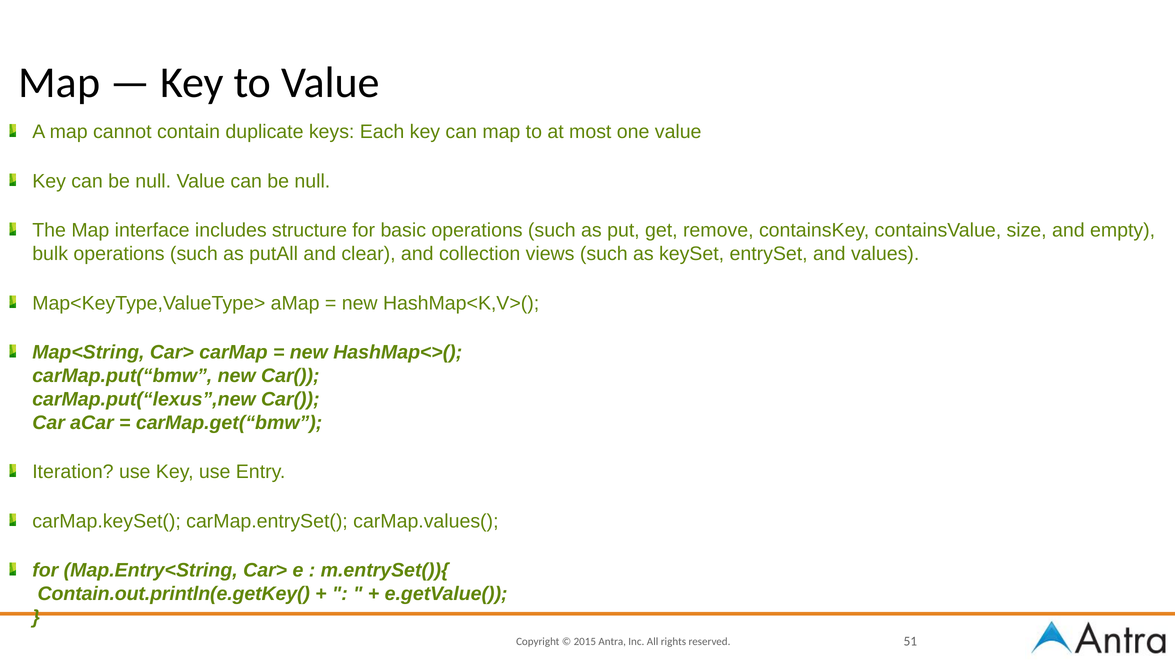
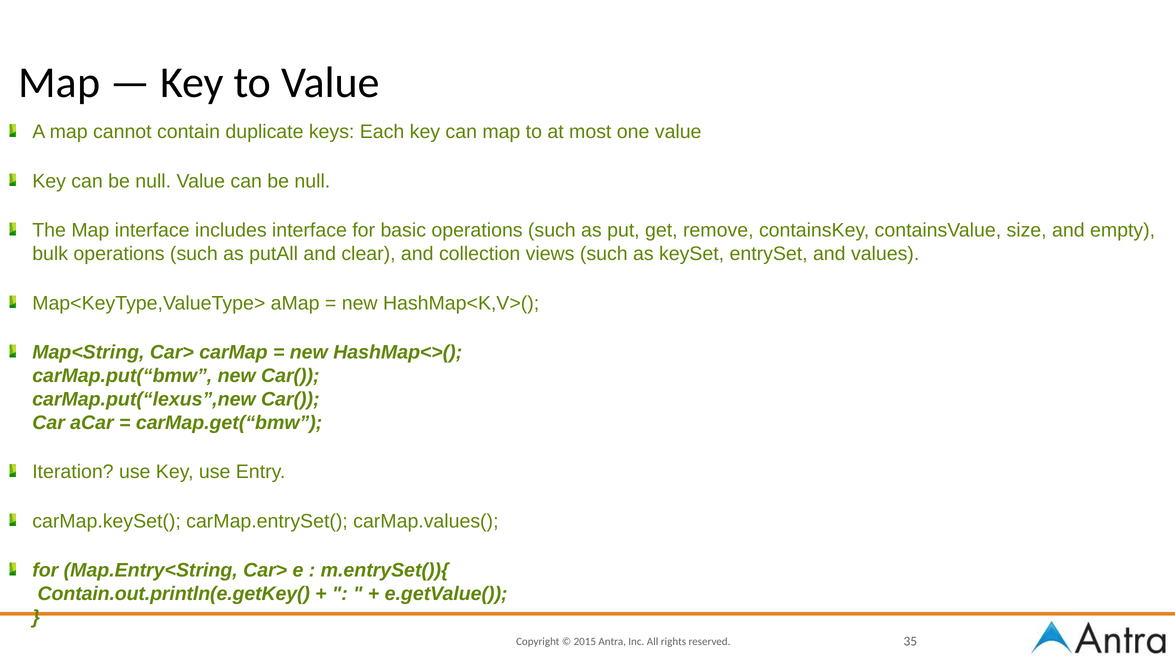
includes structure: structure -> interface (309, 230)
51: 51 -> 35 (910, 642)
